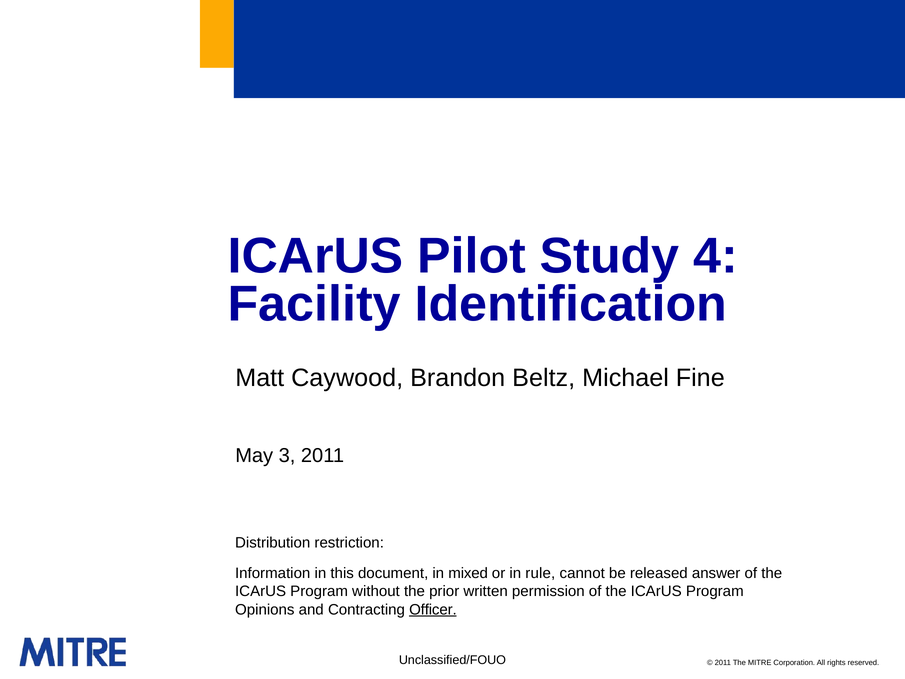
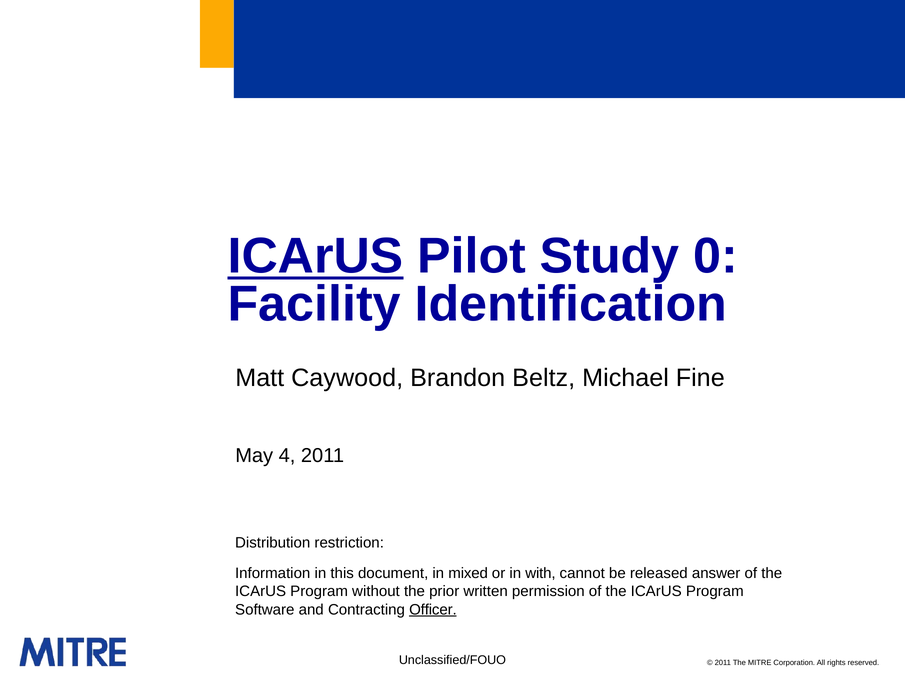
ICArUS underline: none -> present (316, 256)
4: 4 -> 0 (716, 256)
3: 3 -> 4 (287, 456)
rule: rule -> with (540, 573)
Opinions: Opinions -> Software (265, 609)
